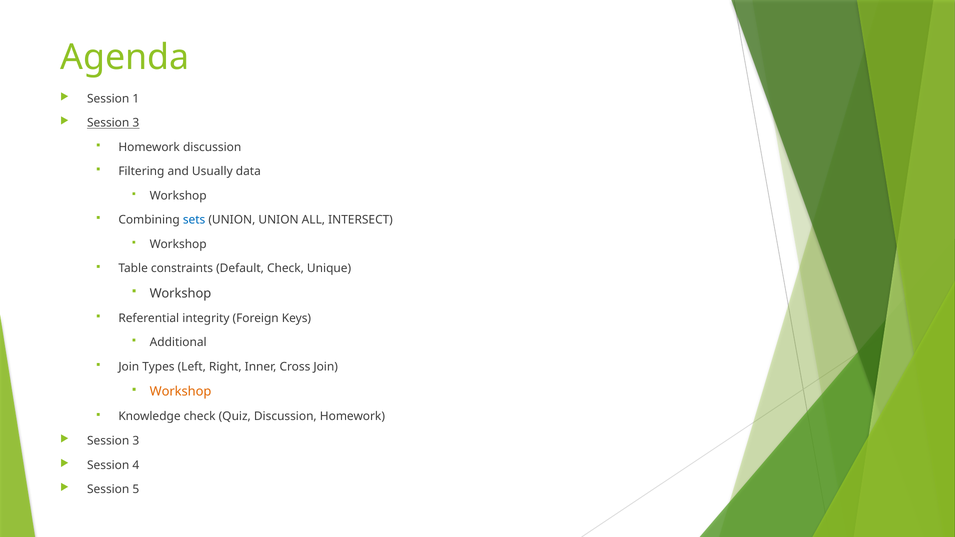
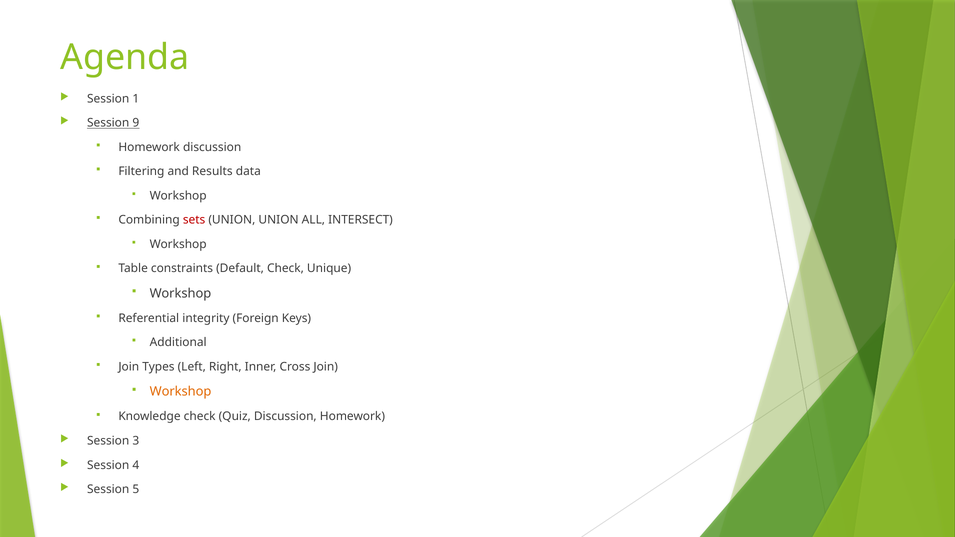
3: 3 -> 9 (136, 123)
Usually: Usually -> Results (212, 171)
sets colour: blue -> red (194, 220)
